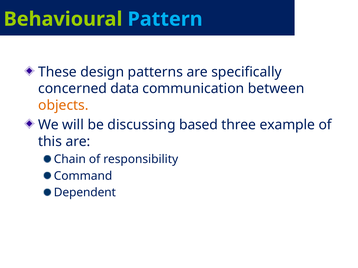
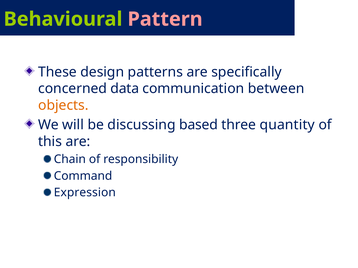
Pattern colour: light blue -> pink (165, 19)
example: example -> quantity (287, 125)
Dependent: Dependent -> Expression (85, 193)
